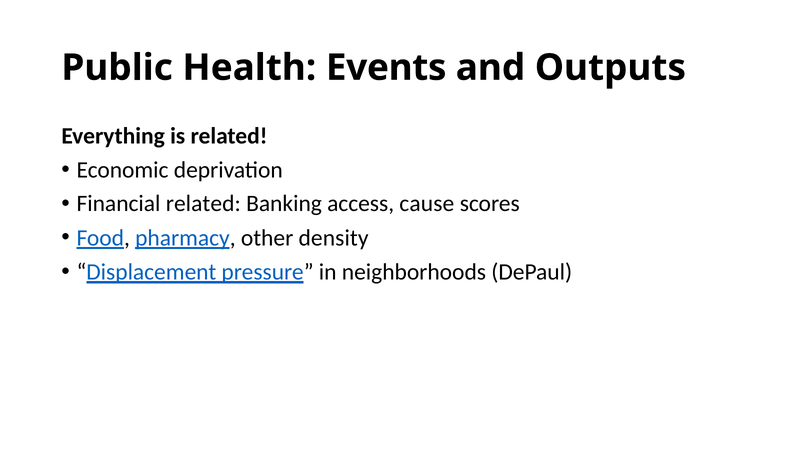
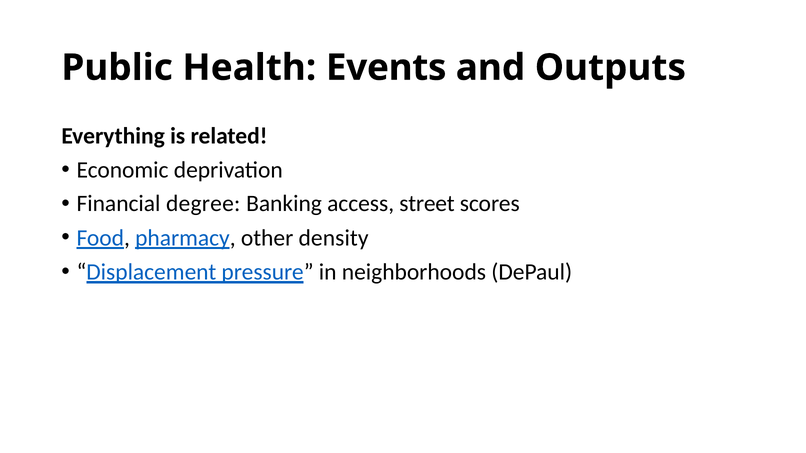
Financial related: related -> degree (203, 204)
cause: cause -> street (427, 204)
